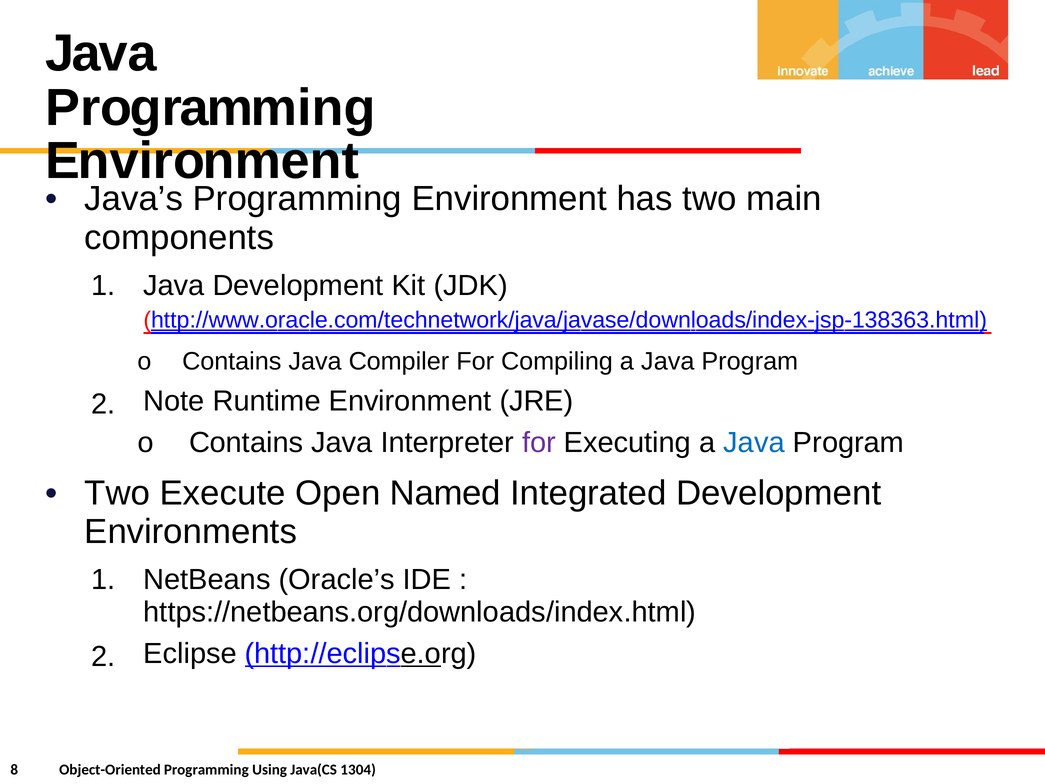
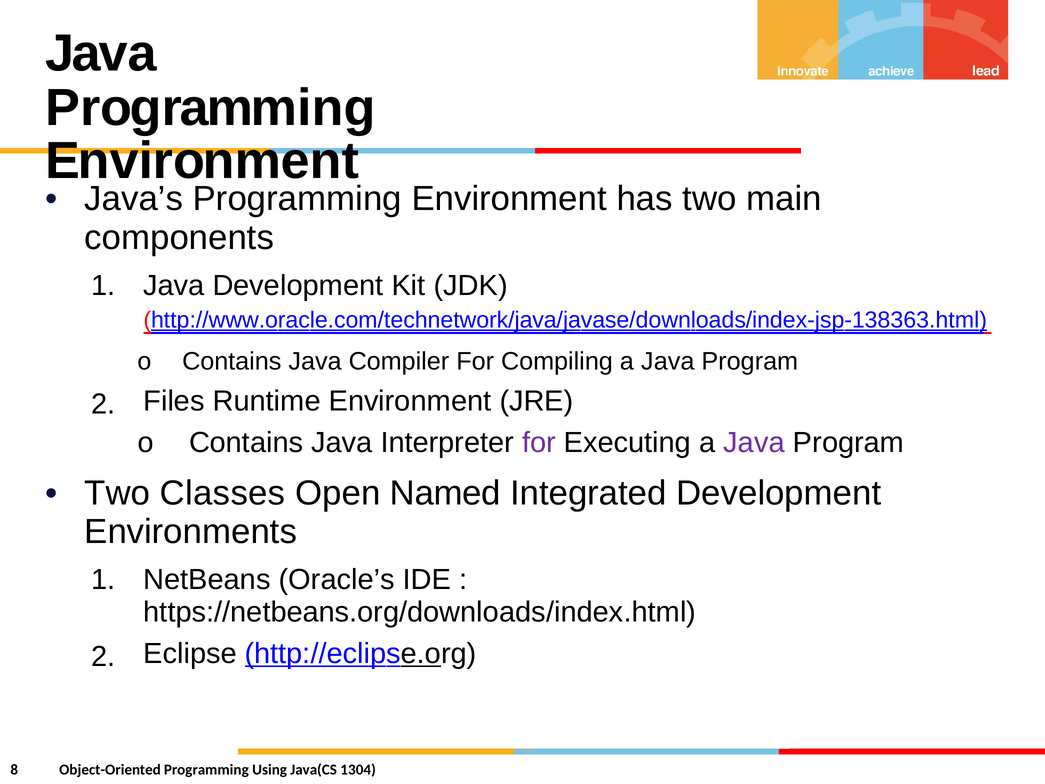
Note: Note -> Files (174, 401)
Java colour: blue -> purple (754, 443)
Execute: Execute -> Classes (223, 493)
